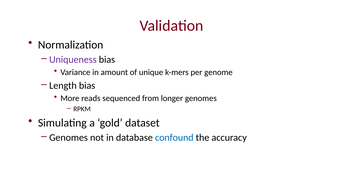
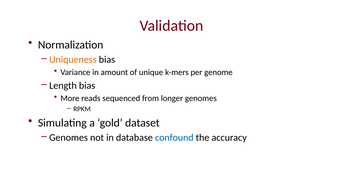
Uniqueness colour: purple -> orange (73, 60)
